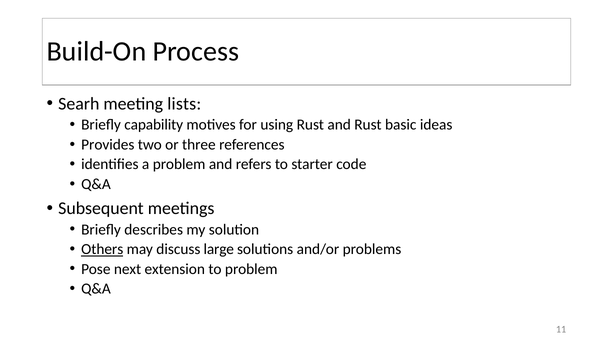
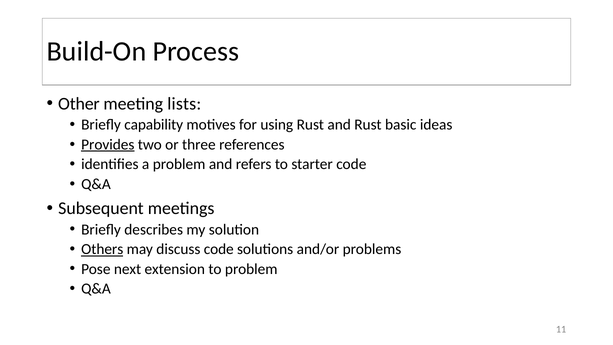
Searh: Searh -> Other (79, 104)
Provides underline: none -> present (108, 145)
discuss large: large -> code (219, 249)
